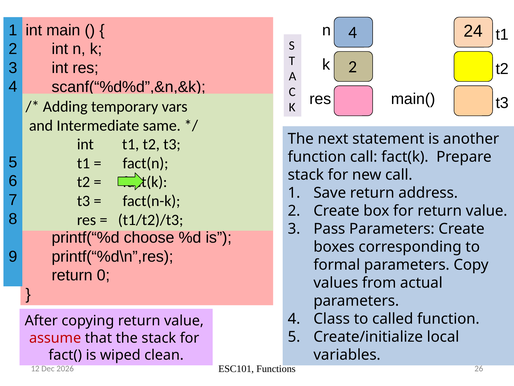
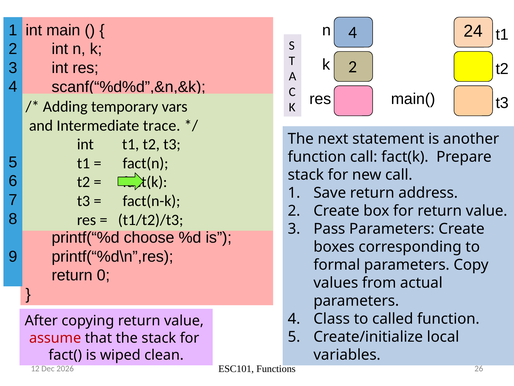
same: same -> trace (162, 125)
